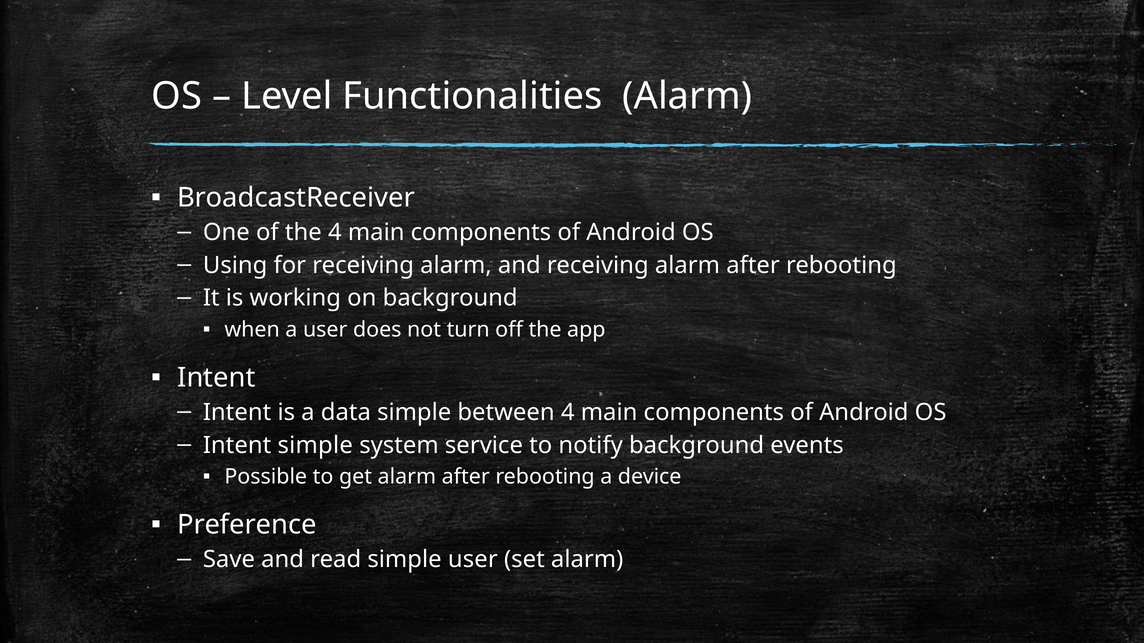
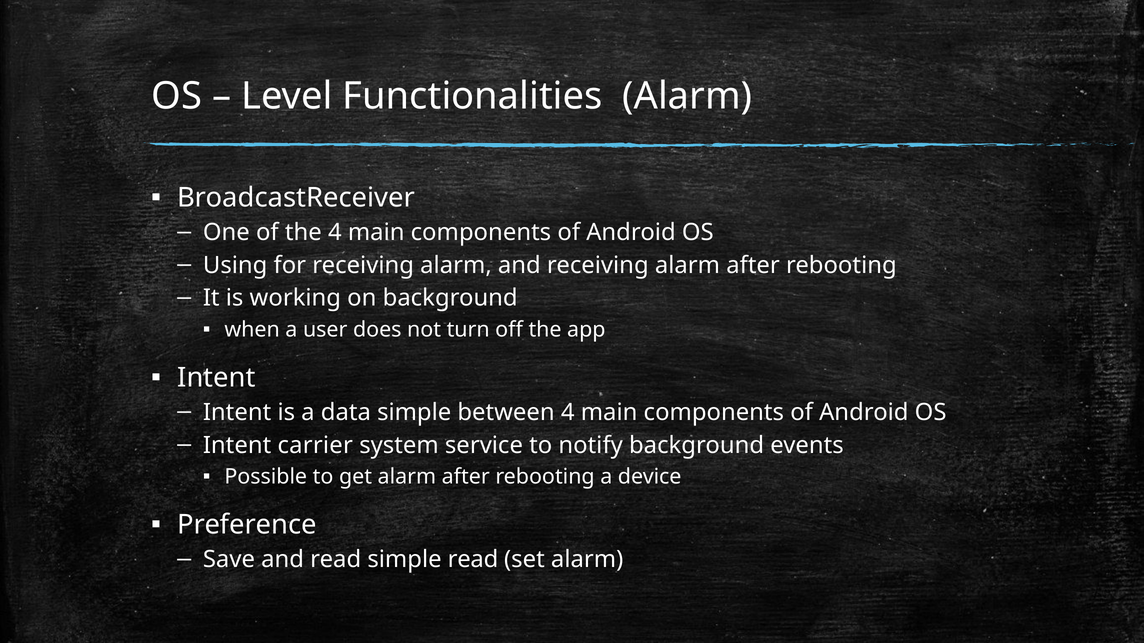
Intent simple: simple -> carrier (315, 446)
simple user: user -> read (473, 560)
